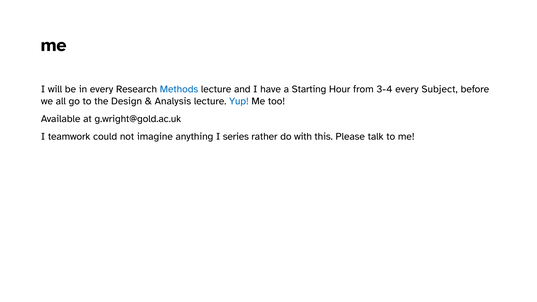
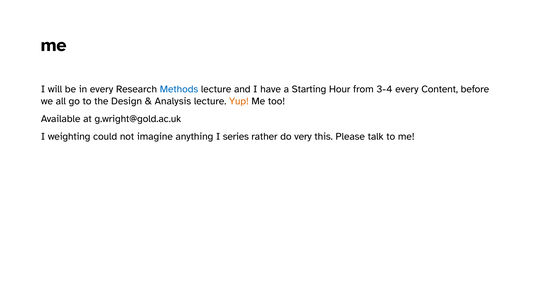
Subject: Subject -> Content (440, 89)
Yup colour: blue -> orange (239, 101)
teamwork: teamwork -> weighting (69, 137)
with: with -> very (303, 137)
